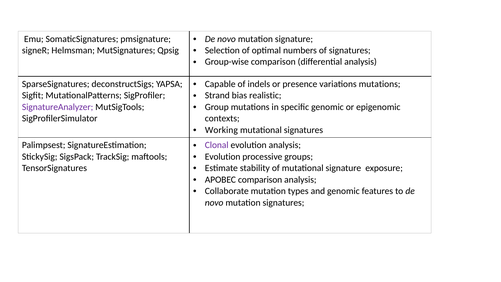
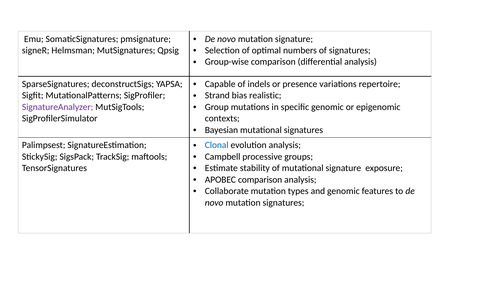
variations mutations: mutations -> repertoire (380, 84)
Working: Working -> Bayesian (221, 130)
Clonal colour: purple -> blue (217, 145)
Evolution: Evolution -> Campbell (223, 157)
